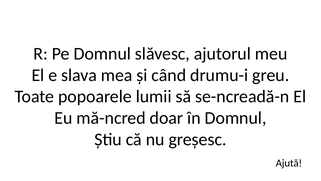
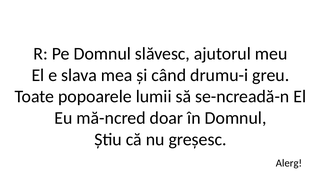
Ajută: Ajută -> Alerg (289, 163)
